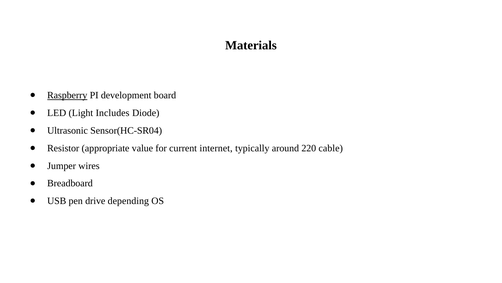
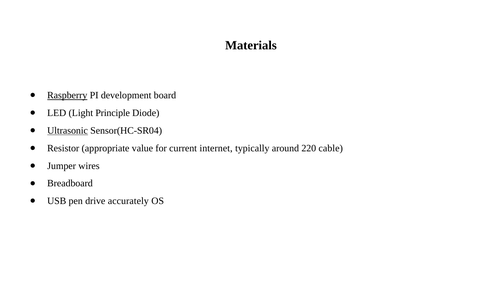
Includes: Includes -> Principle (113, 113)
Ultrasonic underline: none -> present (68, 130)
depending: depending -> accurately (128, 201)
